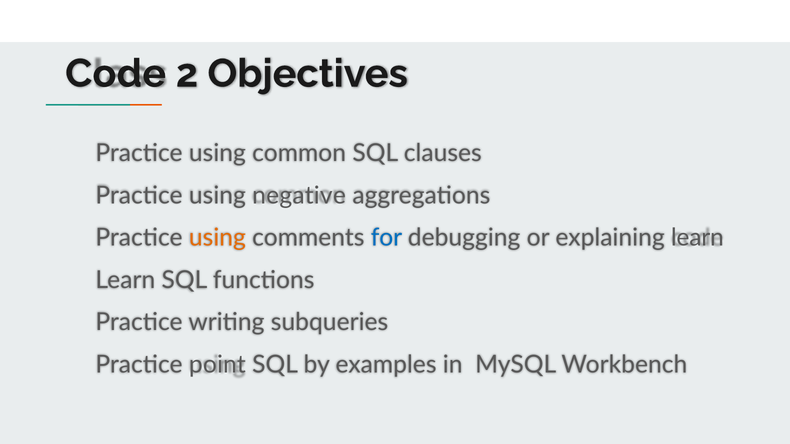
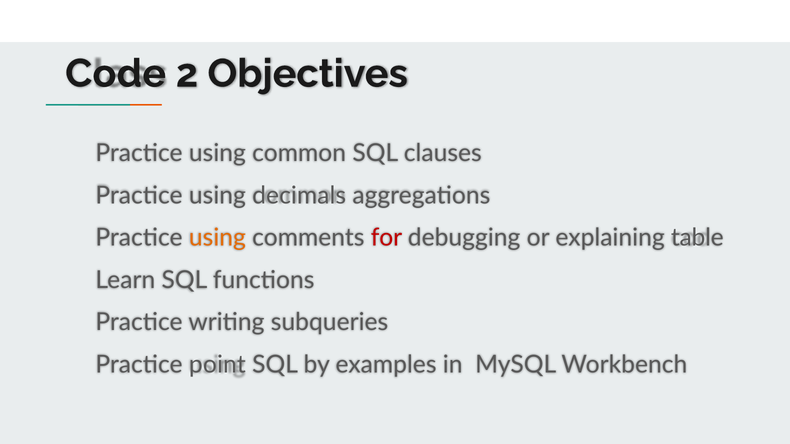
negative: negative -> decimals (299, 196)
for colour: blue -> red (386, 238)
explaining learn: learn -> table (697, 238)
